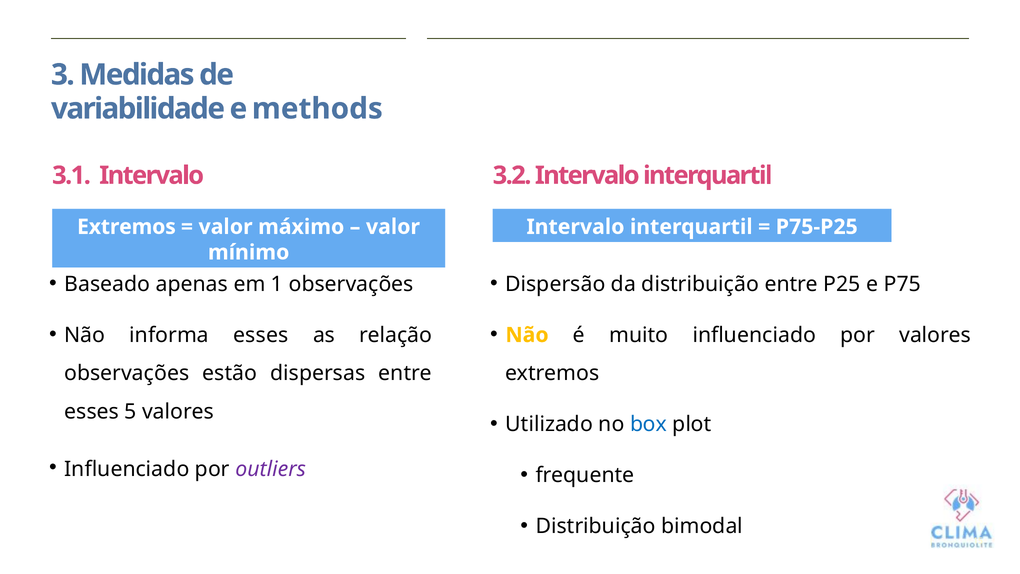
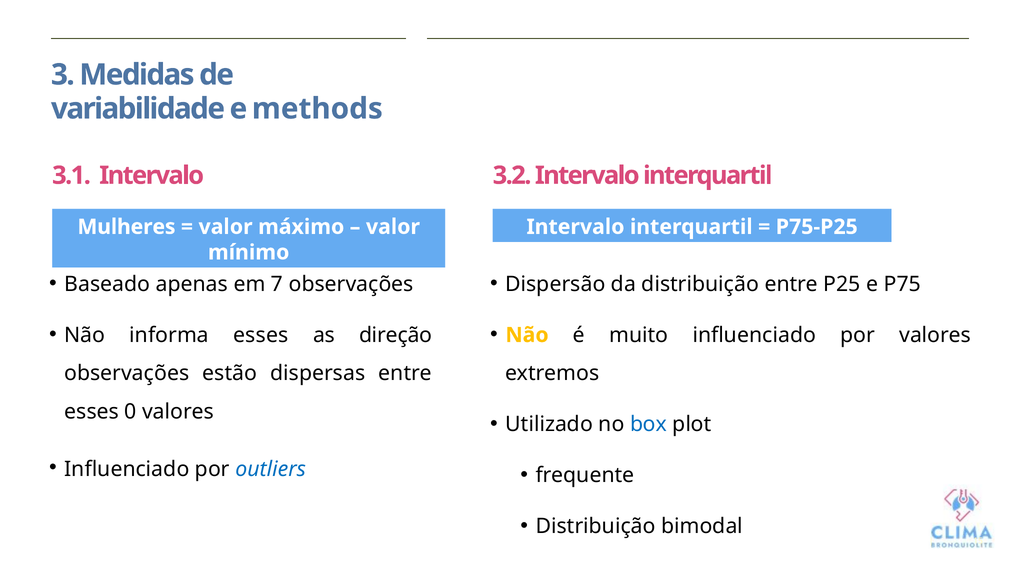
Extremos: Extremos -> Mulheres (126, 227)
1: 1 -> 7 (277, 284)
relação: relação -> direção (396, 335)
5: 5 -> 0 (130, 411)
outliers colour: purple -> blue (271, 469)
